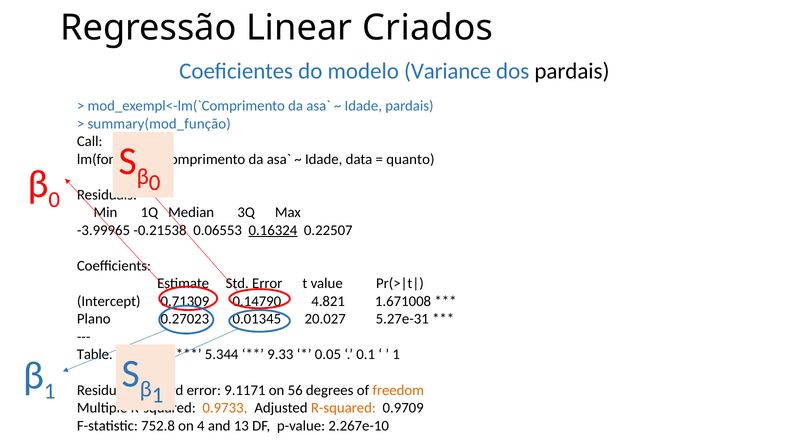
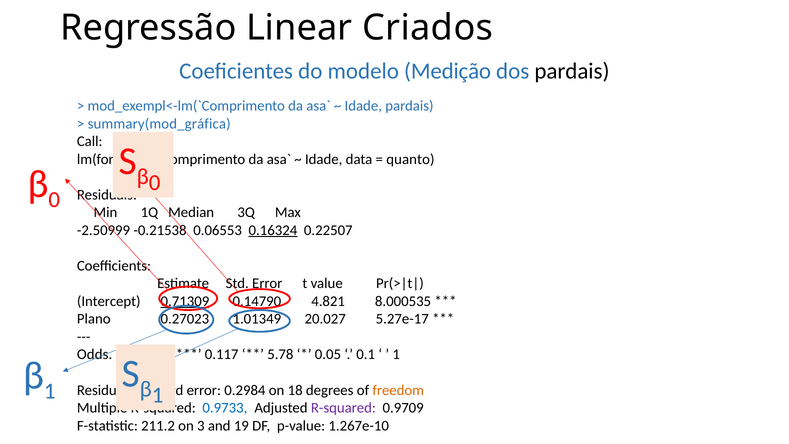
Variance: Variance -> Medição (448, 71)
summary(mod_função: summary(mod_função -> summary(mod_gráfica (159, 124)
-3.99965: -3.99965 -> -2.50999 (104, 230)
0.71309 underline: none -> present (185, 301)
1.671008: 1.671008 -> 8.000535 (403, 301)
0.01345: 0.01345 -> 1.01349 (257, 319)
5.27e-31: 5.27e-31 -> 5.27e-17 (402, 319)
Table: Table -> Odds (95, 354)
5.344: 5.344 -> 0.117 (222, 354)
9.33: 9.33 -> 5.78 (280, 354)
9.1171: 9.1171 -> 0.2984 (245, 390)
56: 56 -> 18 (295, 390)
0.9733 colour: orange -> blue (225, 408)
R-squared colour: orange -> purple (343, 408)
752.8: 752.8 -> 211.2 (158, 425)
4: 4 -> 3 (201, 425)
13: 13 -> 19 (241, 425)
2.267e-10: 2.267e-10 -> 1.267e-10 (359, 425)
